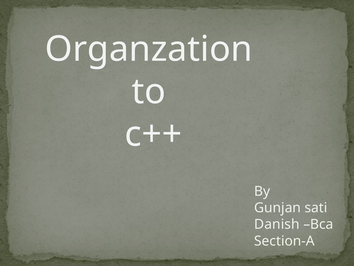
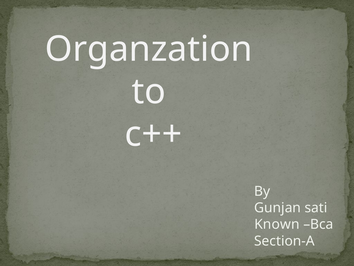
Danish: Danish -> Known (277, 224)
